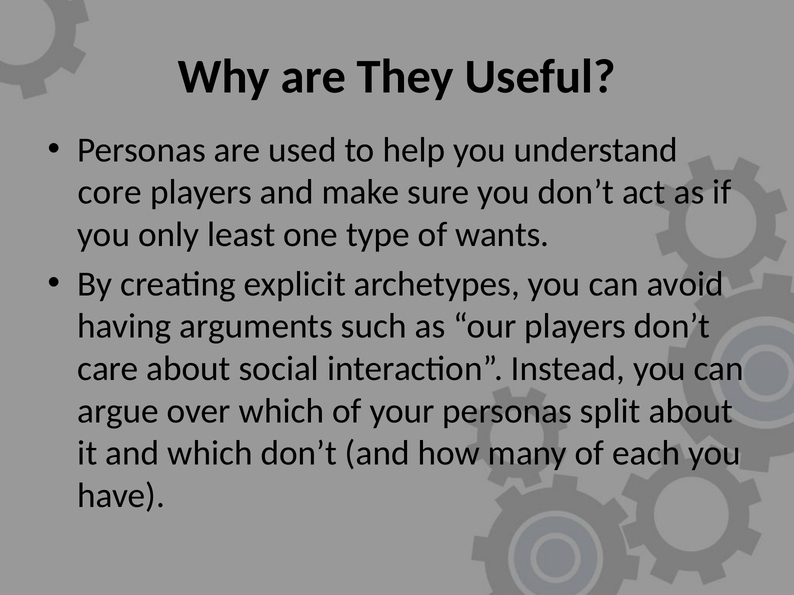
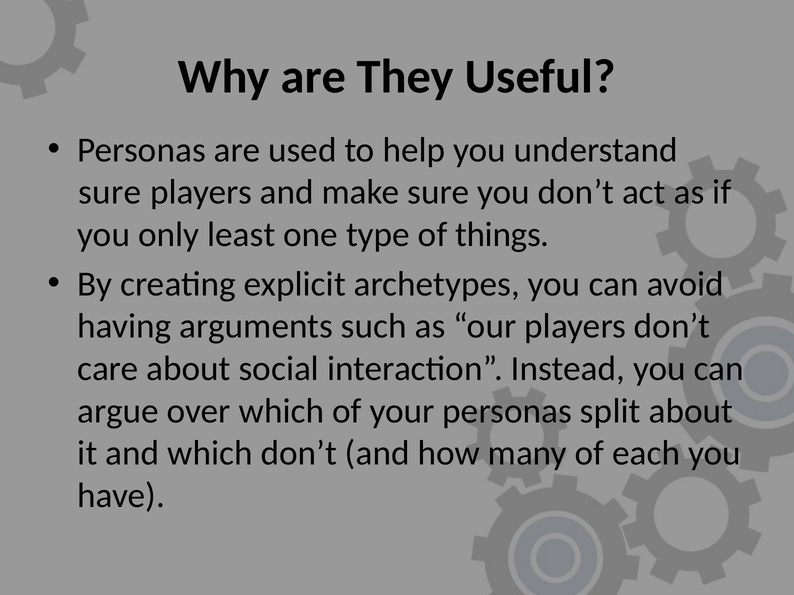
core: core -> sure (110, 192)
wants: wants -> things (502, 235)
